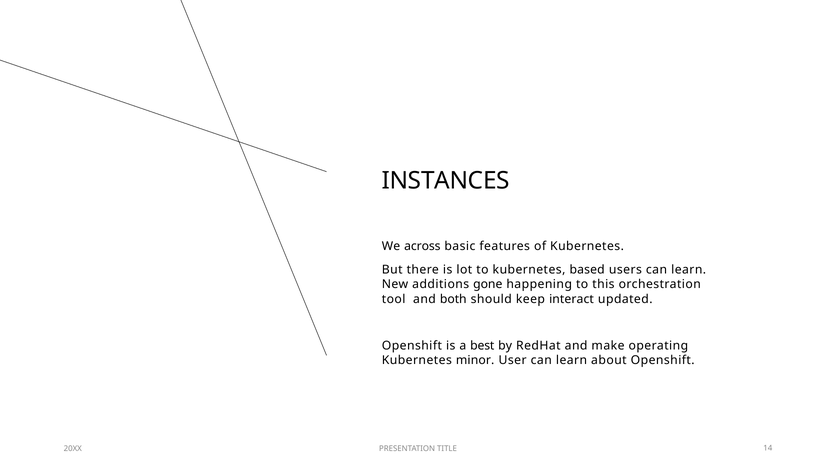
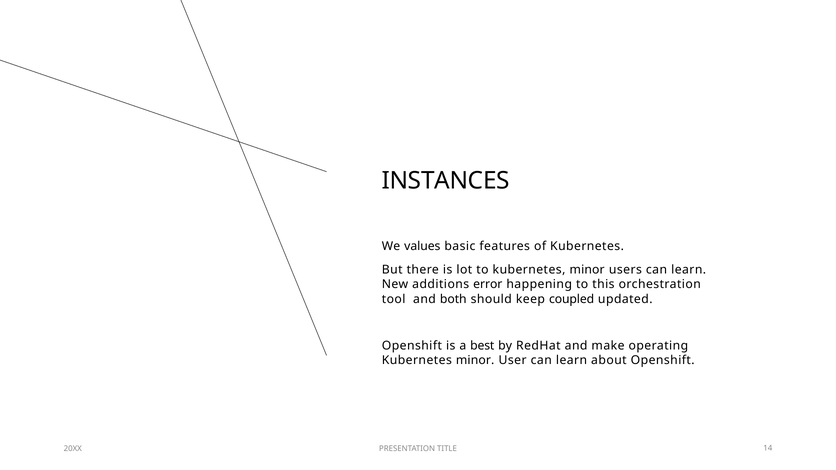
across: across -> values (422, 246)
to kubernetes based: based -> minor (587, 270)
gone: gone -> error (488, 284)
interact: interact -> coupled (572, 299)
